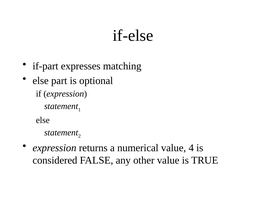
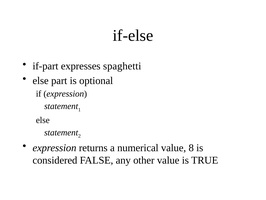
matching: matching -> spaghetti (122, 66)
4: 4 -> 8 (191, 147)
